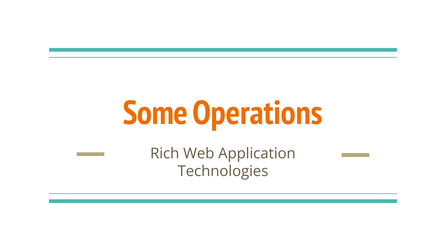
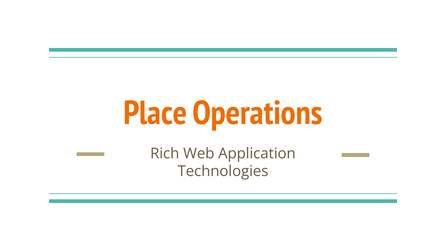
Some: Some -> Place (155, 113)
